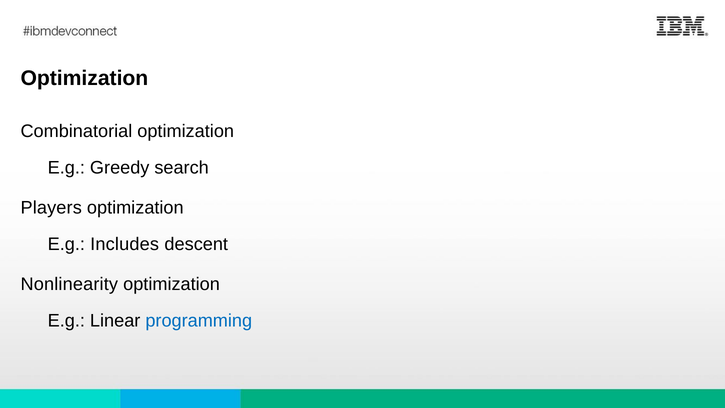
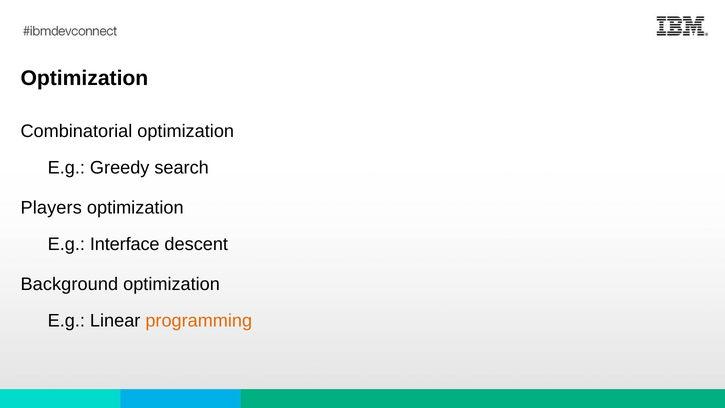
Includes: Includes -> Interface (125, 244)
Nonlinearity: Nonlinearity -> Background (69, 284)
programming colour: blue -> orange (199, 321)
